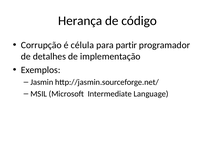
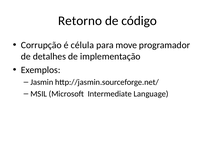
Herança: Herança -> Retorno (80, 21)
partir: partir -> move (126, 45)
